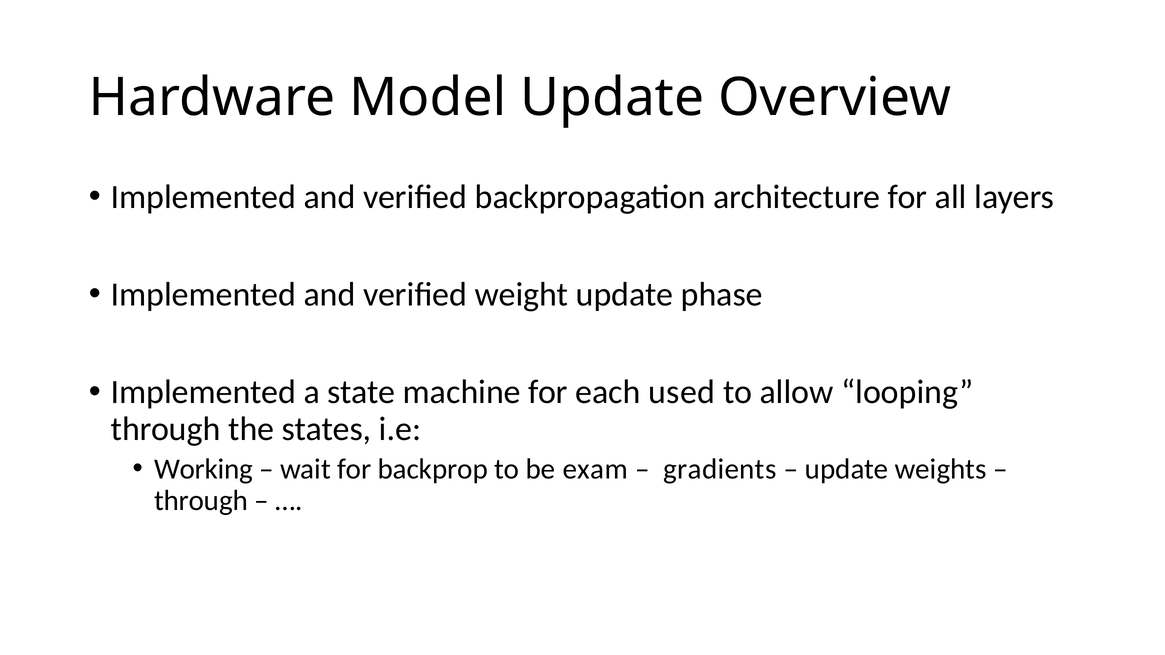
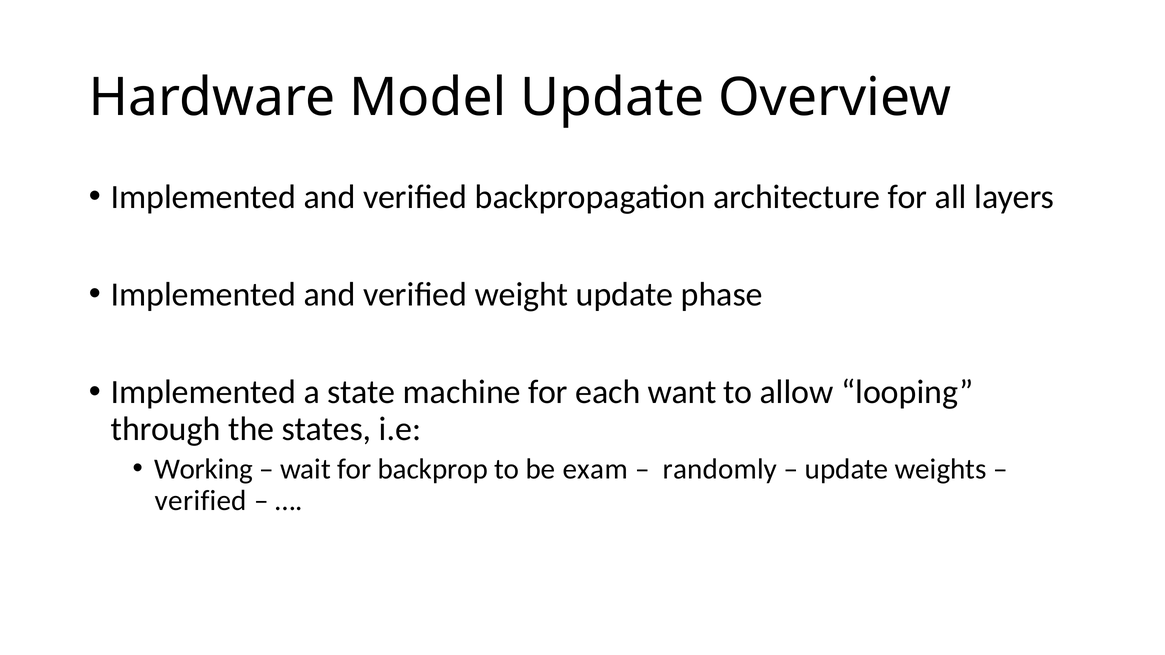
used: used -> want (682, 392)
gradients: gradients -> randomly (720, 469)
through: through -> verified (201, 501)
